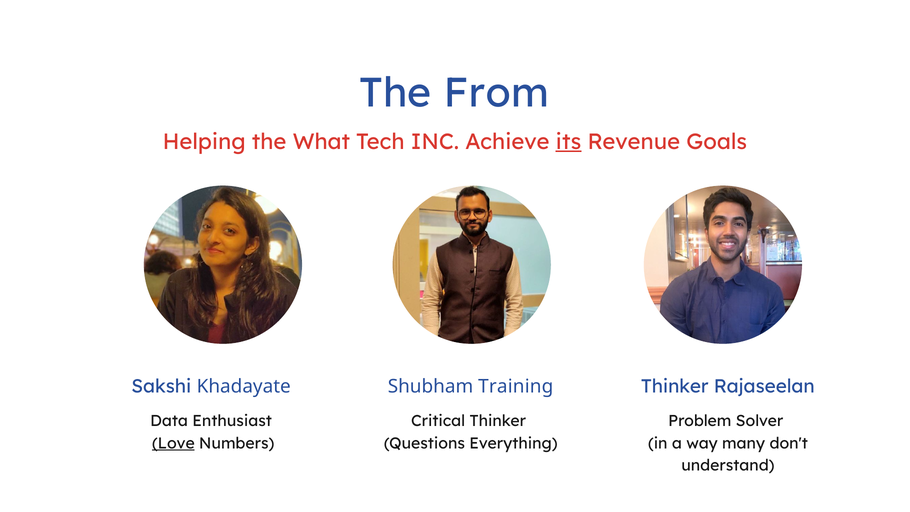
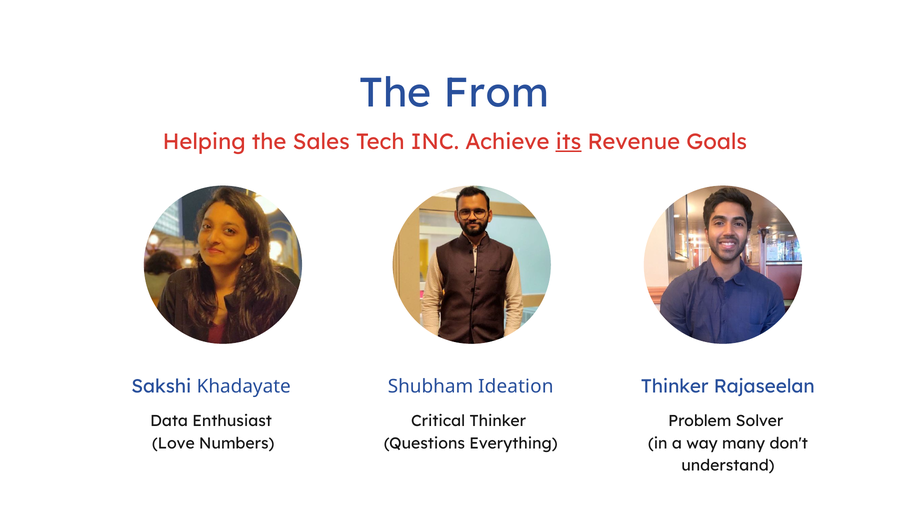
What: What -> Sales (321, 142)
Training: Training -> Ideation (516, 386)
Love underline: present -> none (173, 443)
